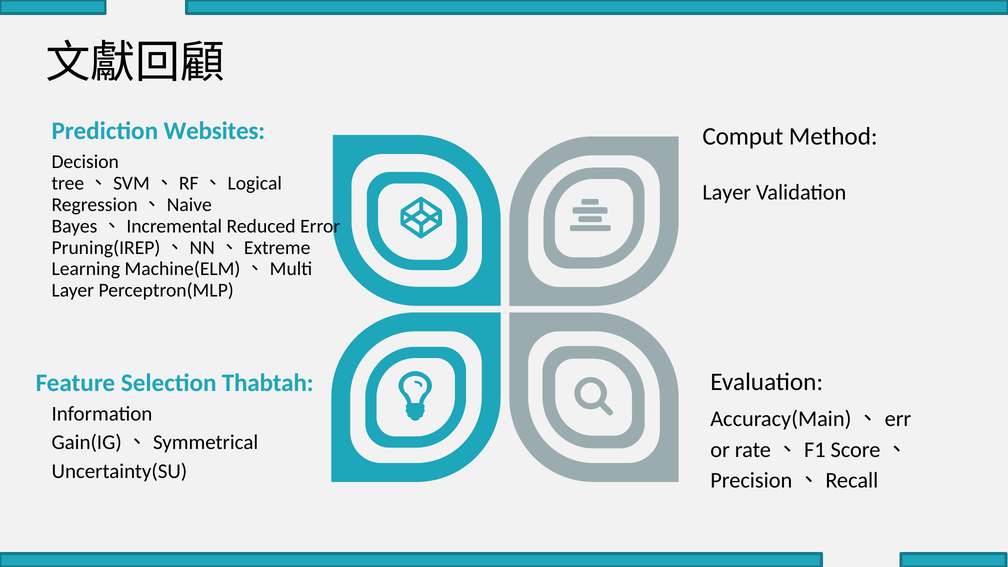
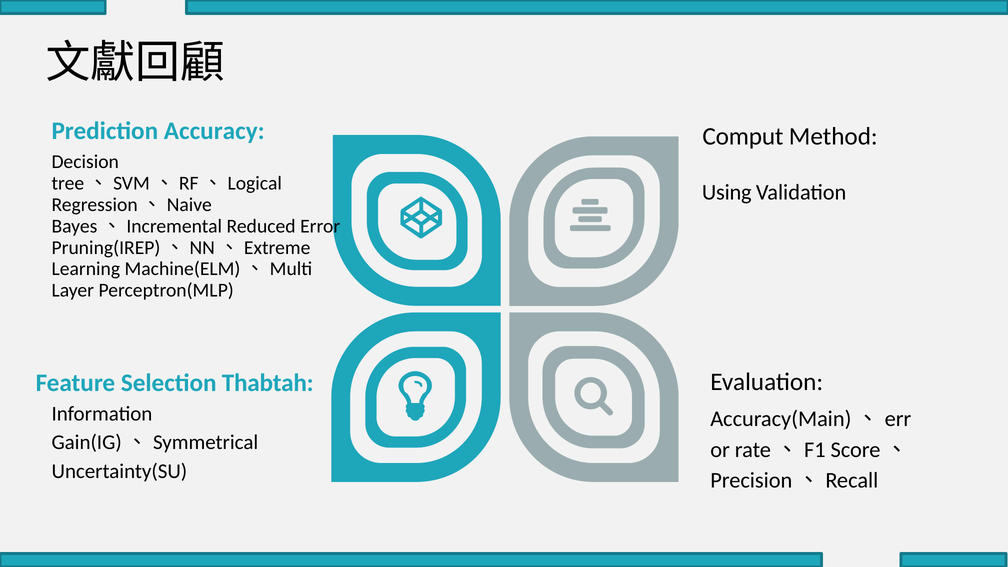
Websites: Websites -> Accuracy (214, 131)
Layer: Layer -> Using (727, 192)
